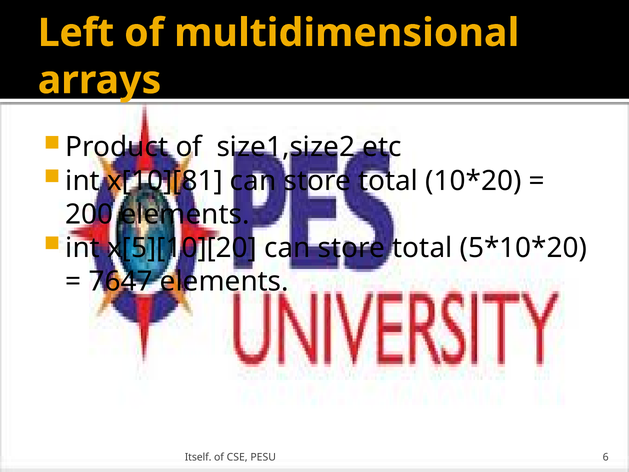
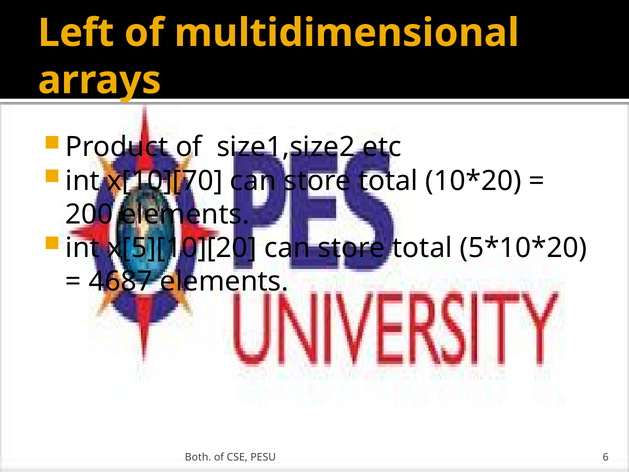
x[10][81: x[10][81 -> x[10][70 (165, 181)
7647: 7647 -> 4687 (121, 281)
Itself: Itself -> Both (198, 457)
